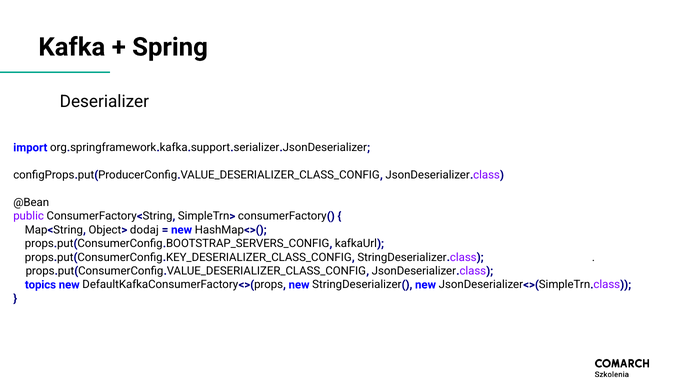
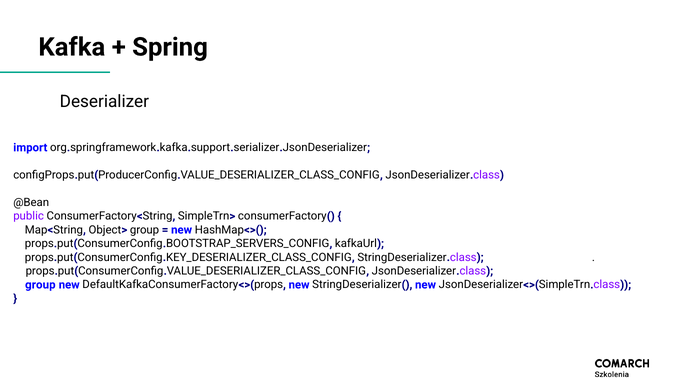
Object> dodaj: dodaj -> group (145, 230)
topics: topics -> group (40, 285)
